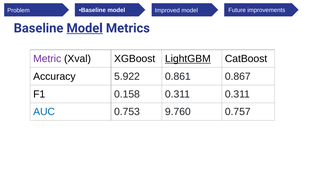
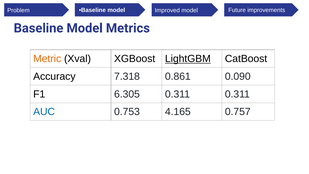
Model underline: present -> none (85, 28)
Metric colour: purple -> orange (47, 59)
5.922: 5.922 -> 7.318 (127, 76)
0.867: 0.867 -> 0.090 (238, 76)
0.158: 0.158 -> 6.305 (127, 94)
9.760: 9.760 -> 4.165 (178, 112)
